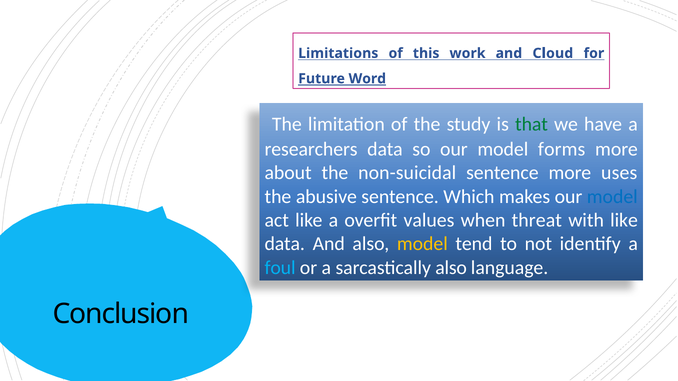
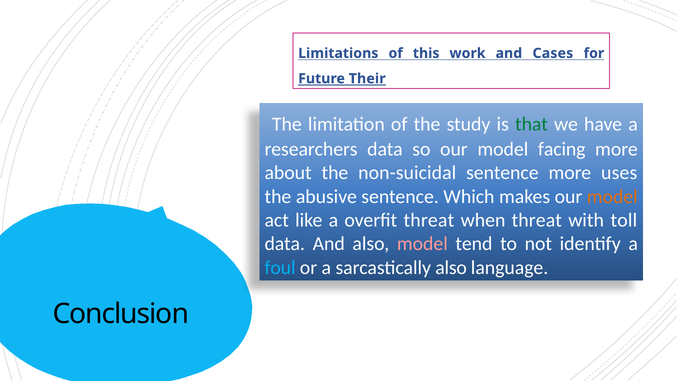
Cloud: Cloud -> Cases (553, 53)
Word: Word -> Their (367, 79)
forms: forms -> facing (562, 149)
model colour: blue -> orange (612, 197)
overfit values: values -> threat (429, 220)
with like: like -> toll (624, 220)
model colour: yellow -> pink (422, 244)
